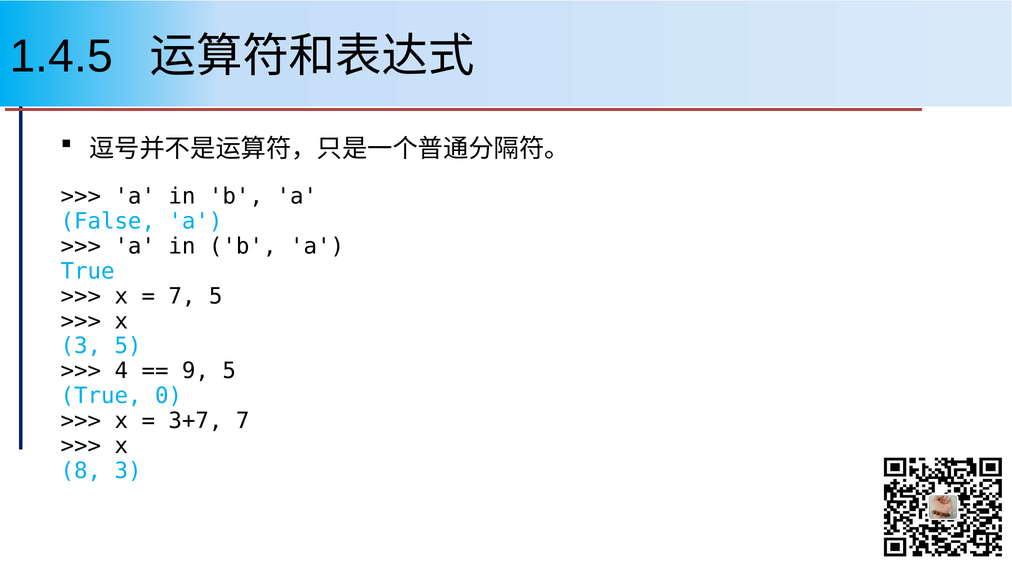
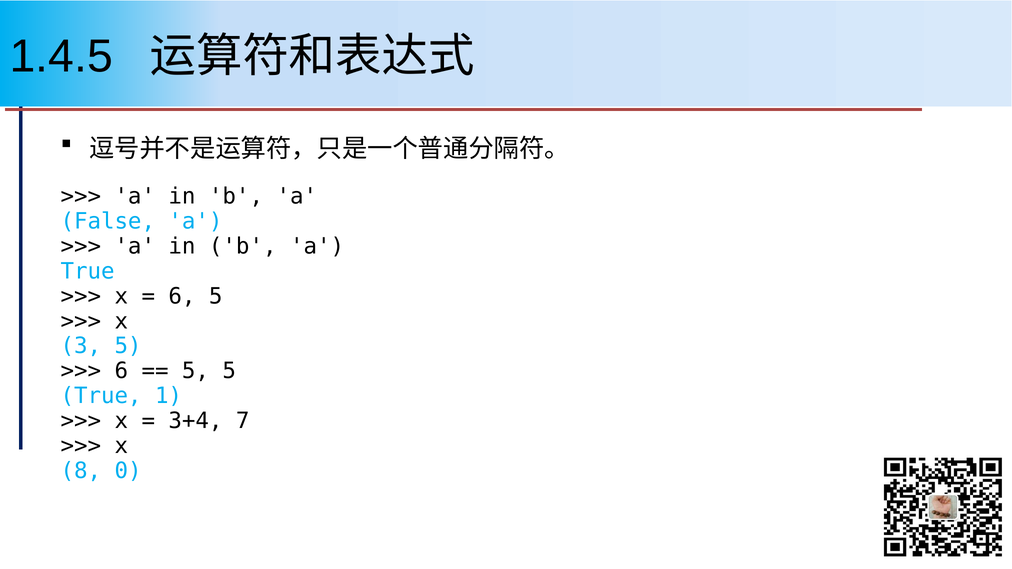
7: 7 -> 6 (182, 296)
4: 4 -> 6 (121, 371)
9: 9 -> 5 (195, 371)
0: 0 -> 1 (169, 396)
3+7: 3+7 -> 3+4 (195, 421)
8 3: 3 -> 0 (128, 471)
